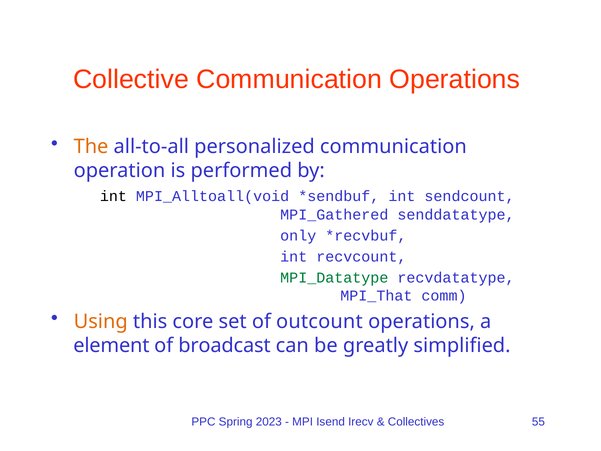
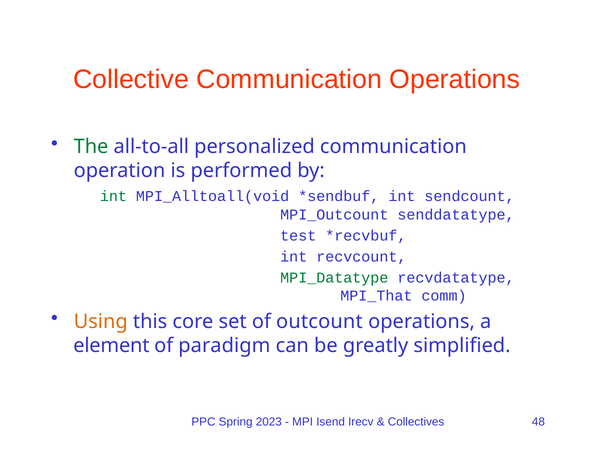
The colour: orange -> green (91, 147)
int colour: black -> green (113, 196)
MPI_Gathered: MPI_Gathered -> MPI_Outcount (334, 215)
only: only -> test (298, 236)
broadcast: broadcast -> paradigm (224, 345)
55: 55 -> 48 (538, 422)
